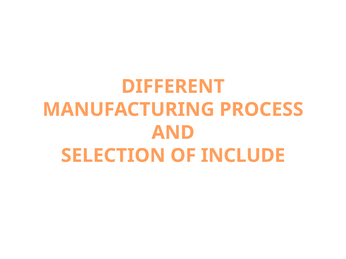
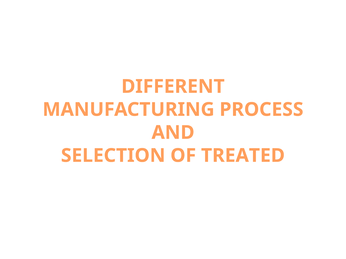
INCLUDE: INCLUDE -> TREATED (243, 156)
